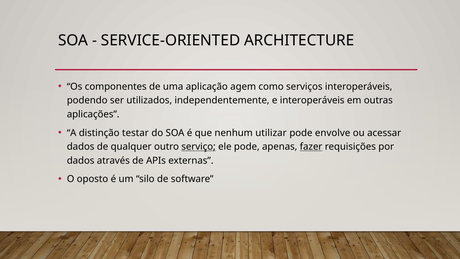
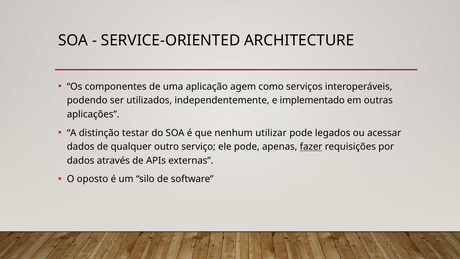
e interoperáveis: interoperáveis -> implementado (312, 100)
envolve: envolve -> legados (333, 133)
serviço underline: present -> none (199, 147)
